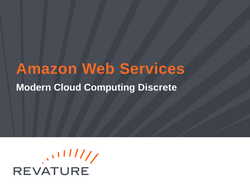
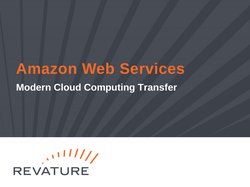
Discrete: Discrete -> Transfer (157, 88)
